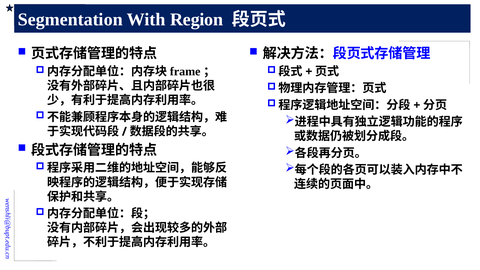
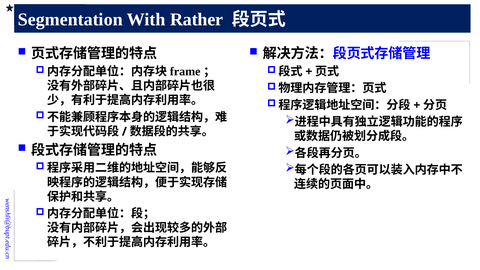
Region: Region -> Rather (197, 20)
